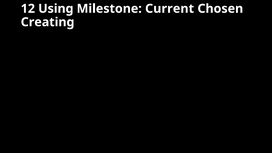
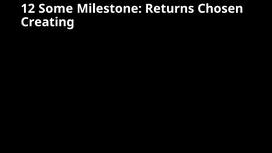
Using: Using -> Some (56, 9)
Current: Current -> Returns (170, 9)
